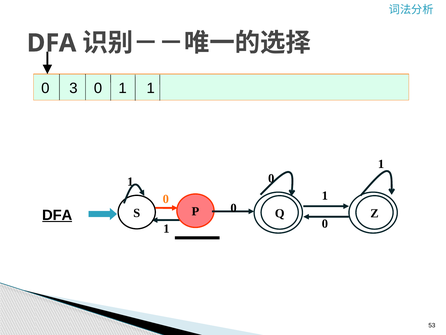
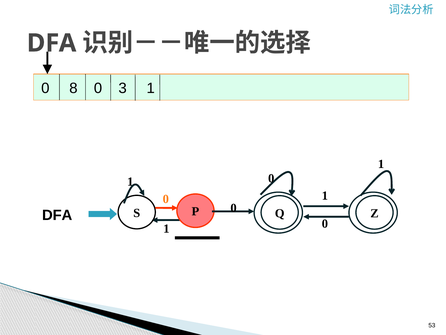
3: 3 -> 8 (73, 88)
1: 1 -> 3 (123, 88)
DFA underline: present -> none (57, 215)
